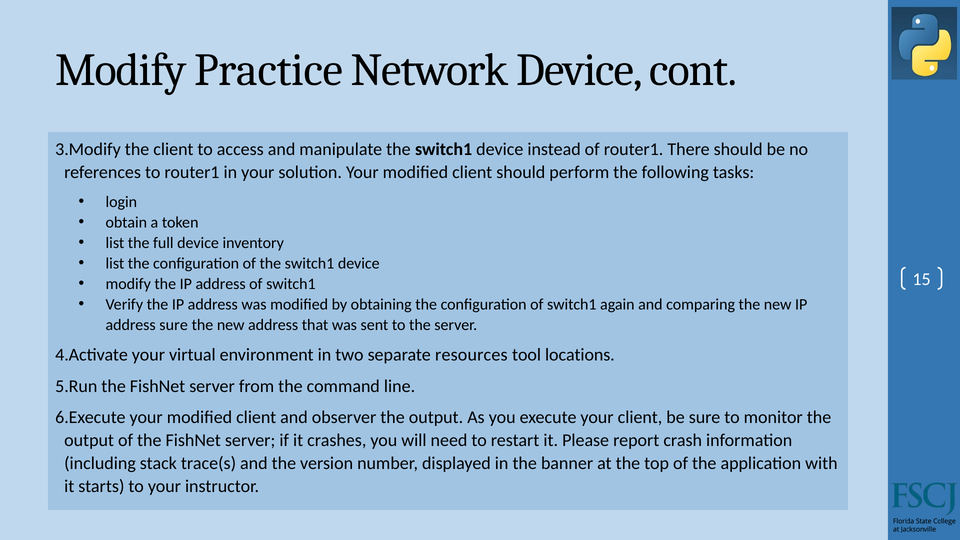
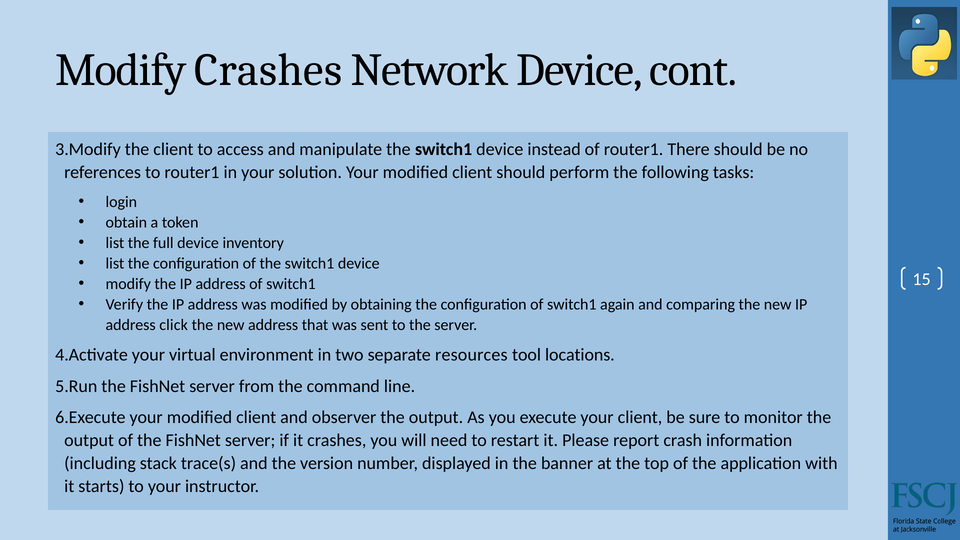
Modify Practice: Practice -> Crashes (268, 70)
address sure: sure -> click (174, 325)
